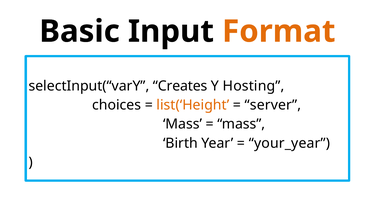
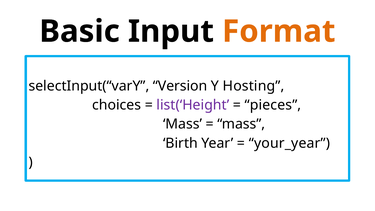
Creates: Creates -> Version (180, 86)
list(‘Height colour: orange -> purple (193, 105)
server: server -> pieces (273, 105)
